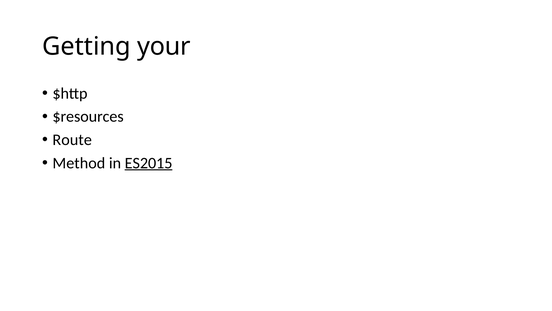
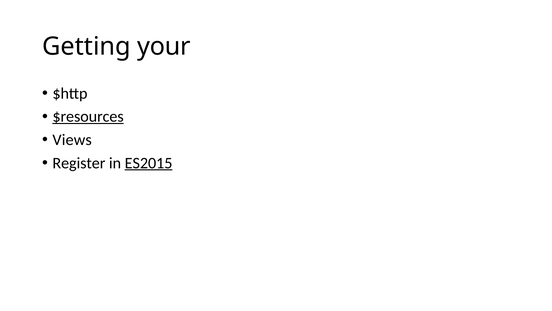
$resources underline: none -> present (88, 116)
Route: Route -> Views (72, 140)
Method: Method -> Register (79, 163)
